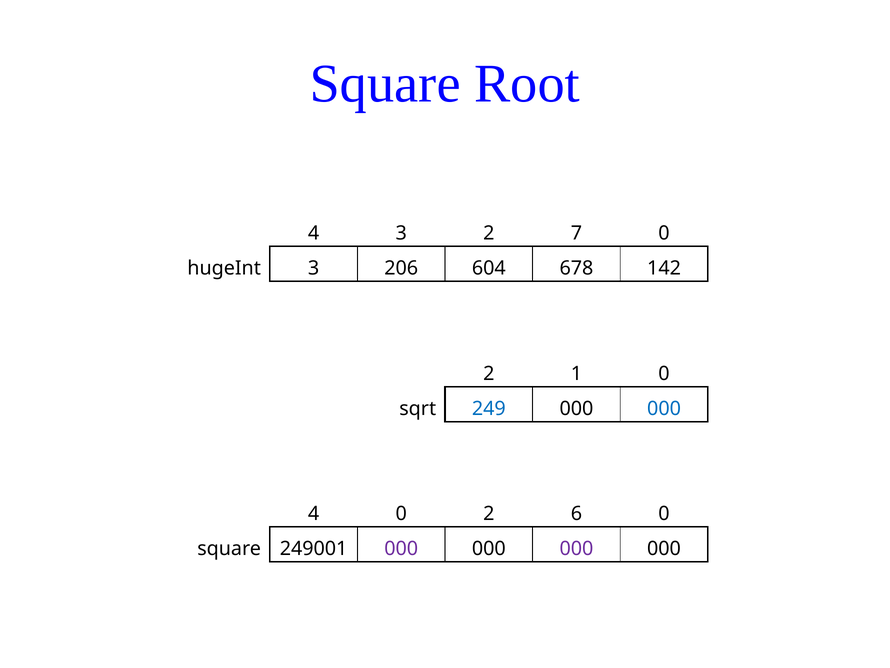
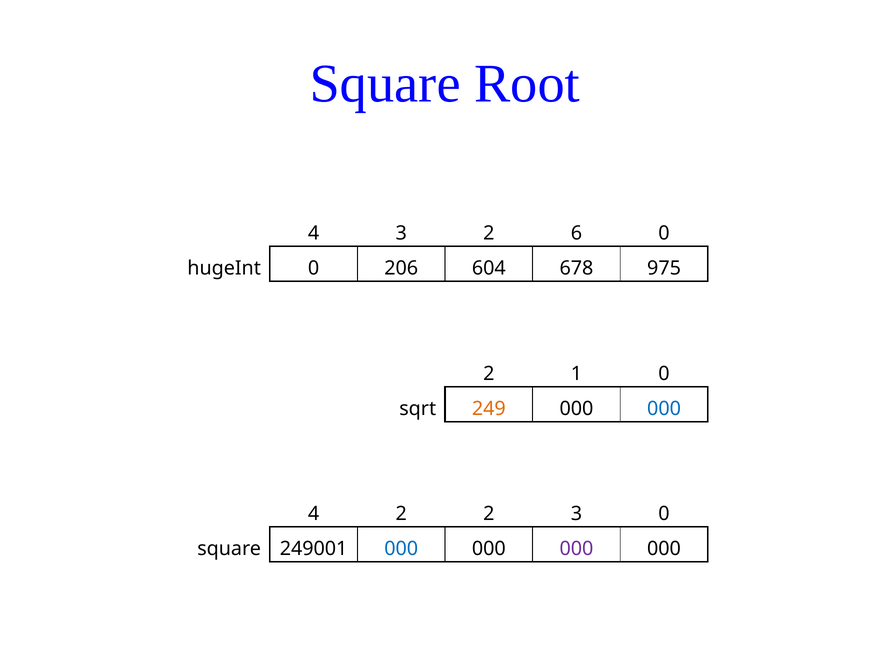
7: 7 -> 6 (576, 233)
hugeInt 3: 3 -> 0 (314, 268)
142: 142 -> 975 (664, 268)
249 colour: blue -> orange (489, 408)
4 0: 0 -> 2 (401, 513)
2 6: 6 -> 3 (576, 513)
000 colour: purple -> blue (401, 548)
